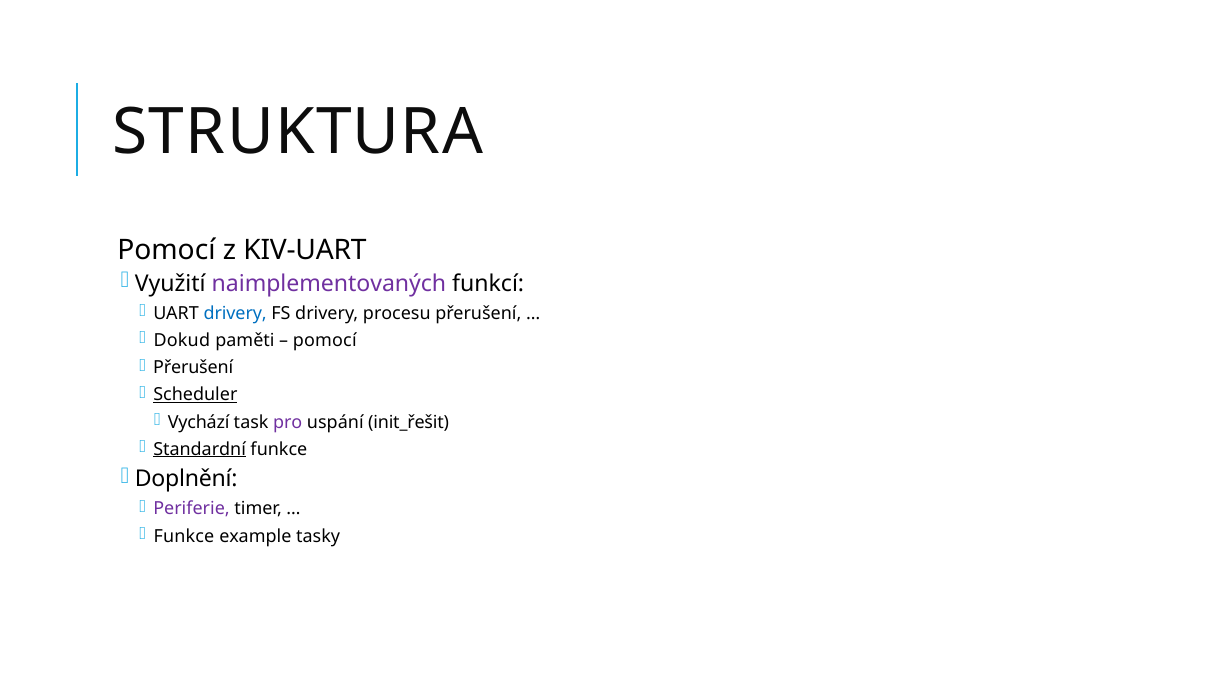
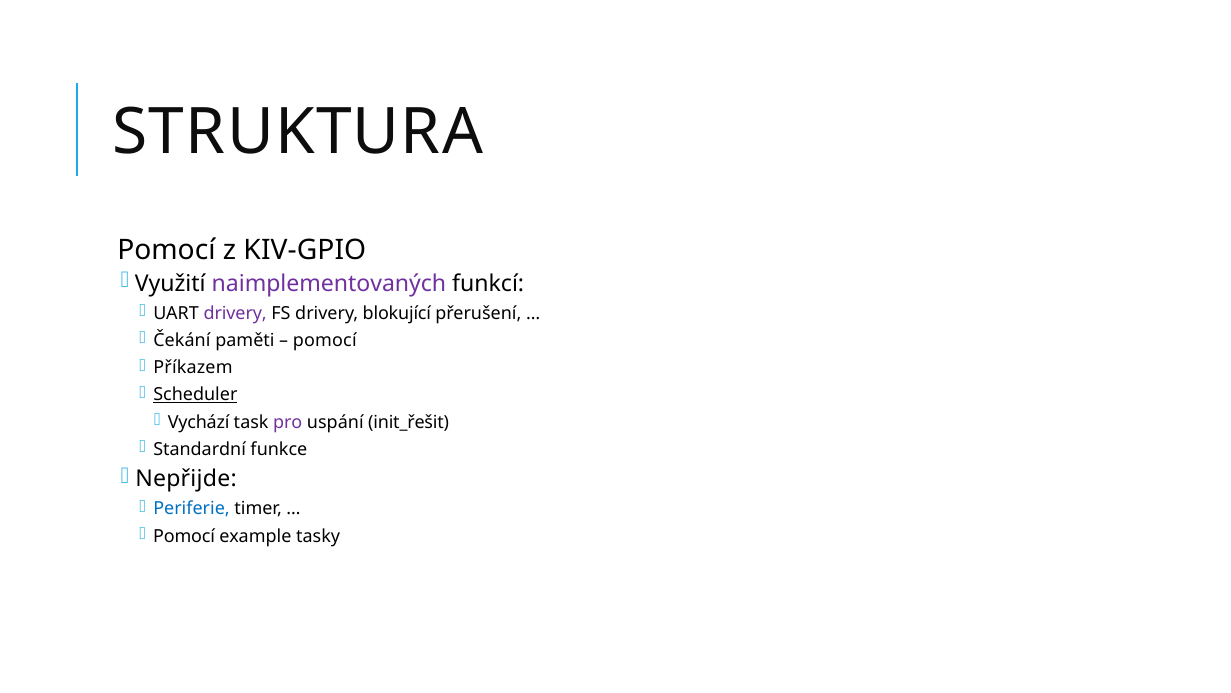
KIV-UART: KIV-UART -> KIV-GPIO (305, 250)
drivery colour: blue -> purple (235, 313)
procesu: procesu -> blokující (397, 313)
Dokud: Dokud -> Čekání (182, 340)
Přerušení: Přerušení -> Příkazem (193, 368)
Standardní underline: present -> none (200, 449)
Doplnění: Doplnění -> Nepřijde (186, 479)
Periferie colour: purple -> blue (191, 509)
Funkce: Funkce -> Pomocí (184, 536)
